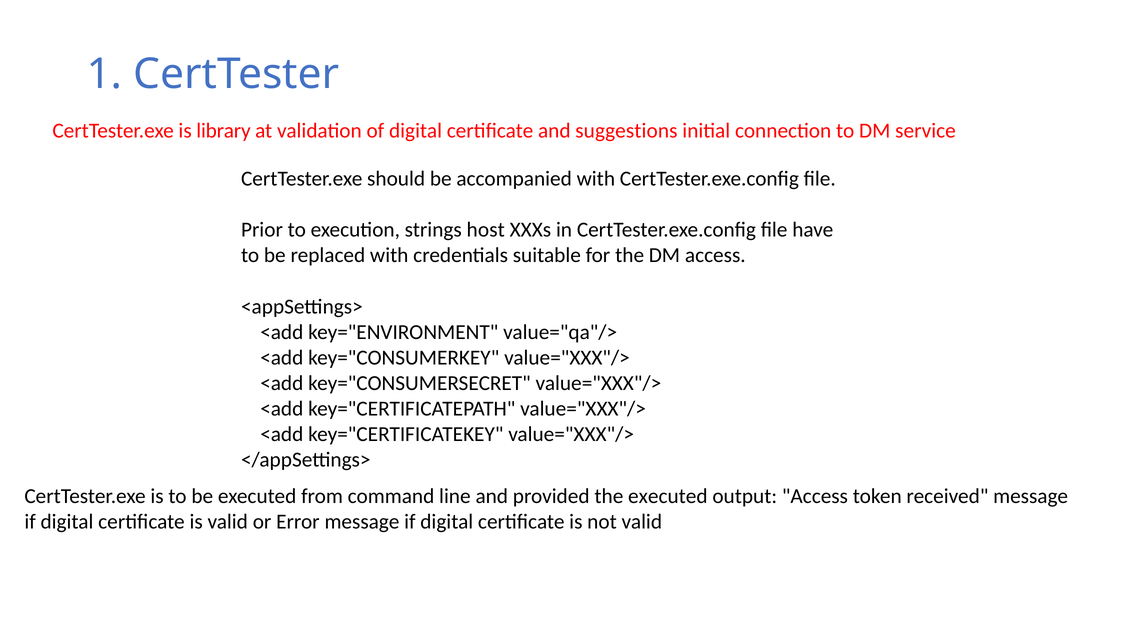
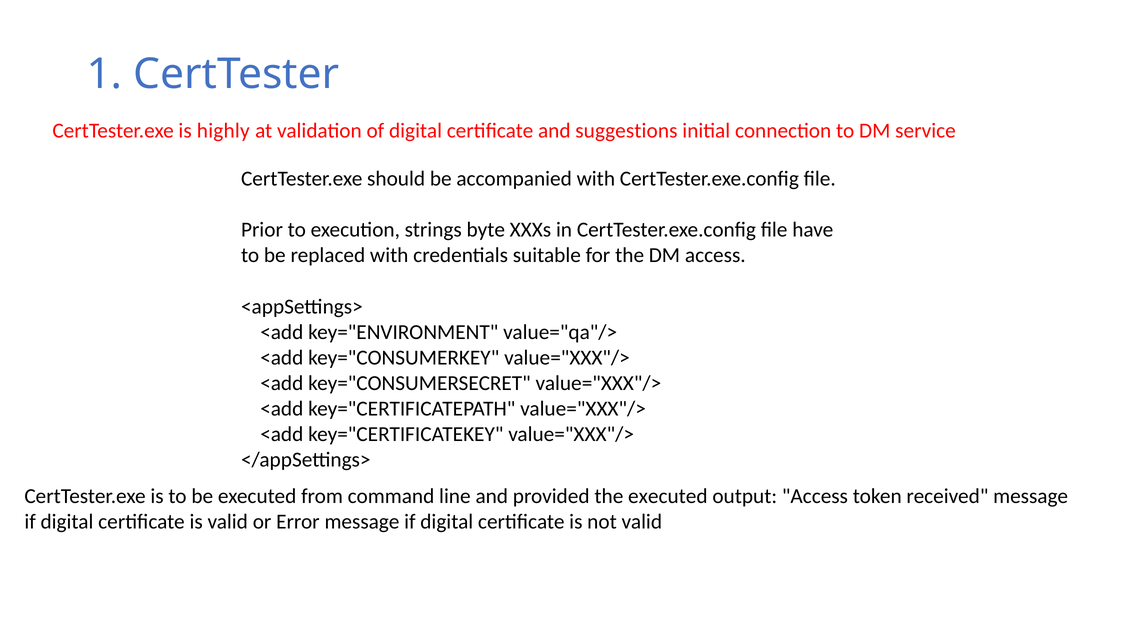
library: library -> highly (223, 131)
host: host -> byte (486, 230)
